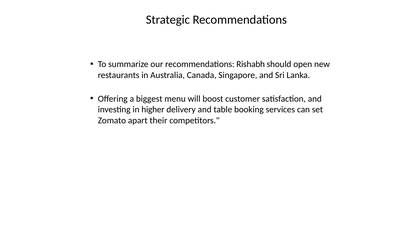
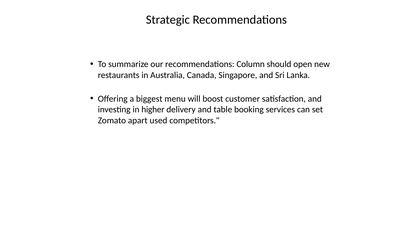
Rishabh: Rishabh -> Column (251, 64)
their: their -> used (158, 121)
